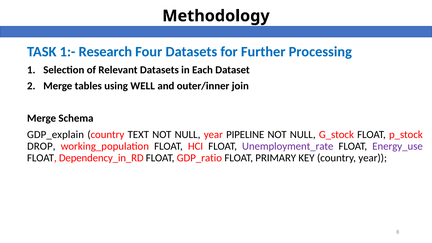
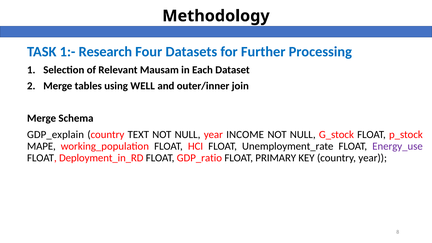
Relevant Datasets: Datasets -> Mausam (159, 70)
PIPELINE: PIPELINE -> INCOME (245, 135)
DROP: DROP -> MAPE (41, 146)
Unemployment_rate colour: purple -> black (288, 146)
Dependency_in_RD: Dependency_in_RD -> Deployment_in_RD (101, 158)
